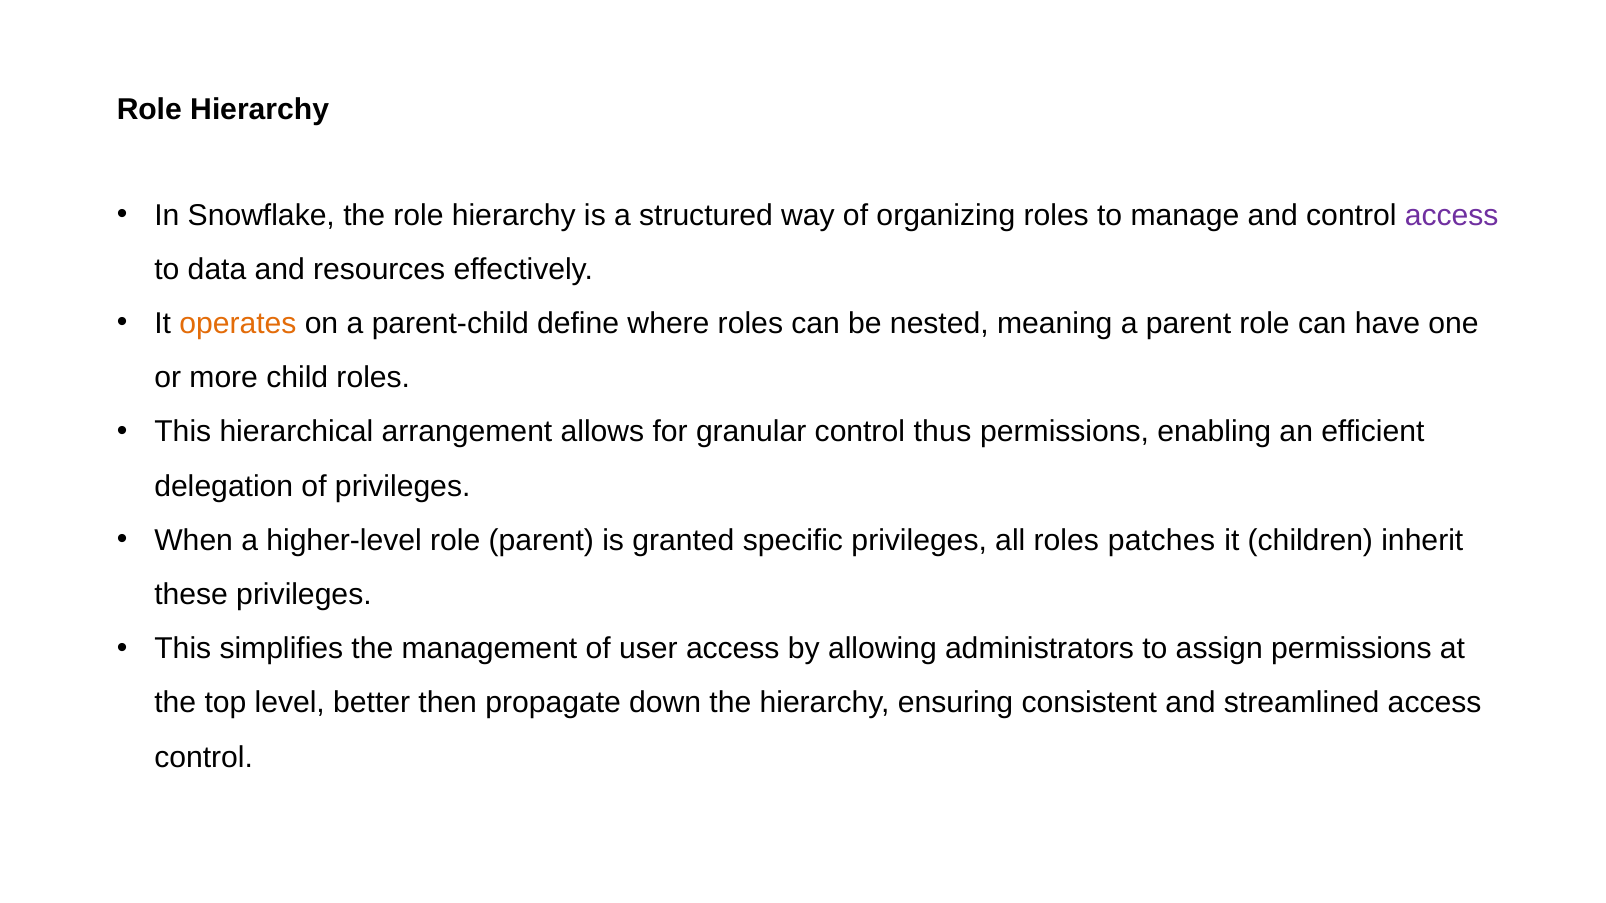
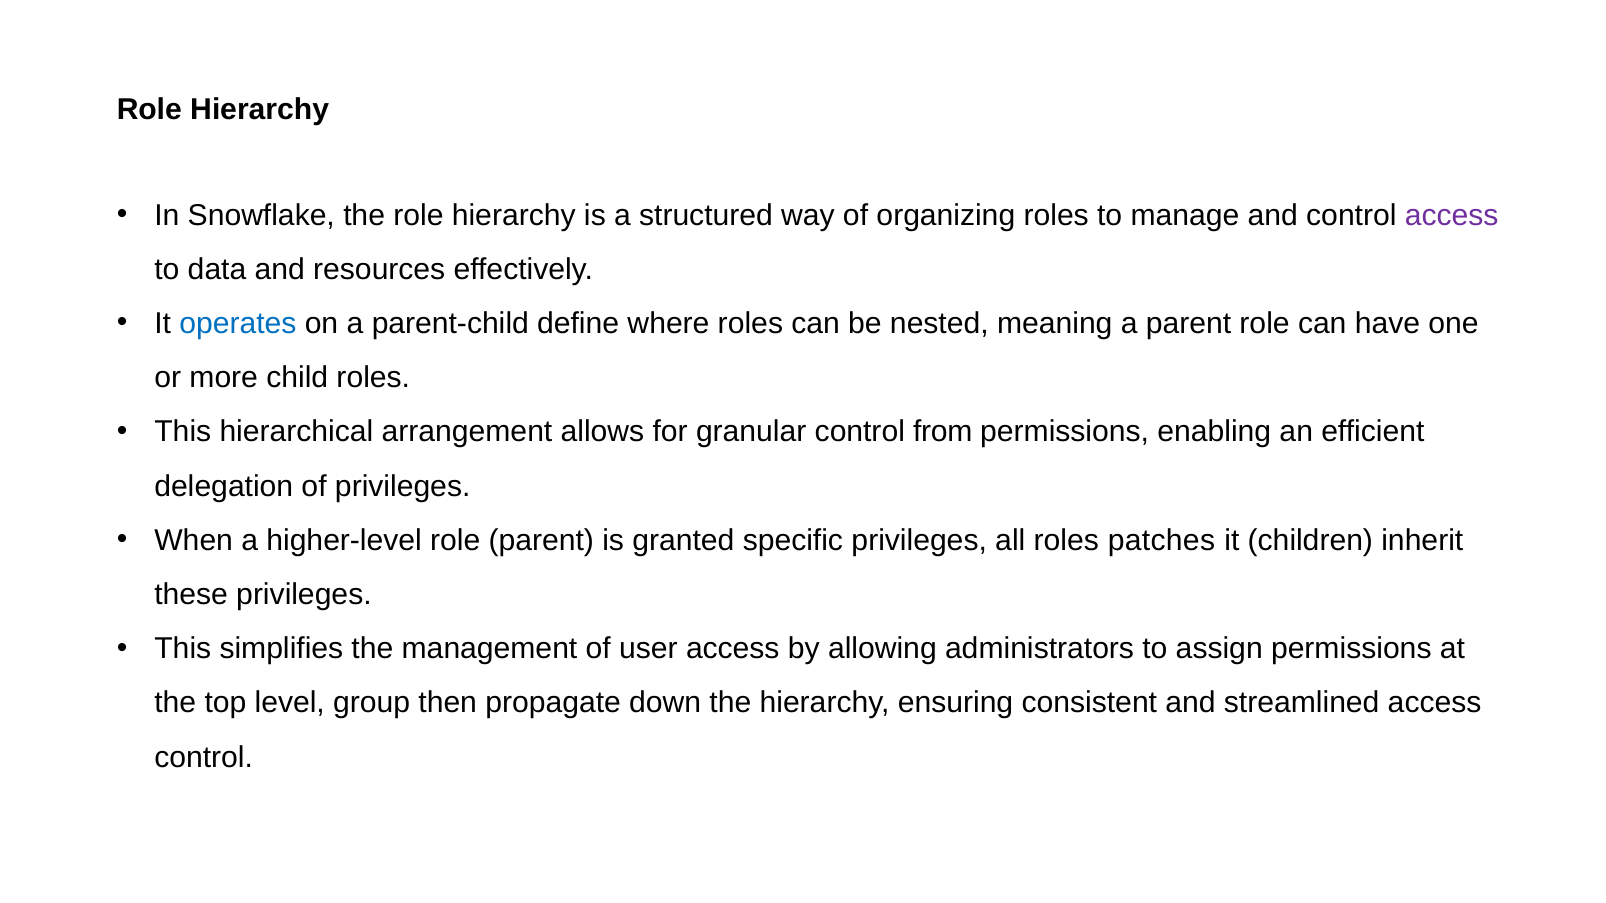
operates colour: orange -> blue (238, 324)
thus: thus -> from (943, 432)
better: better -> group (372, 703)
